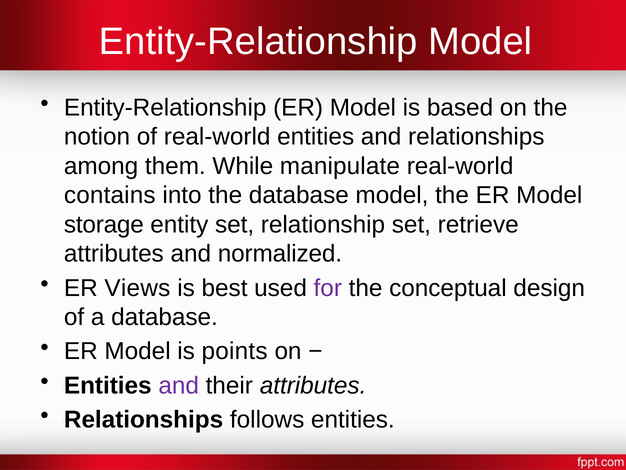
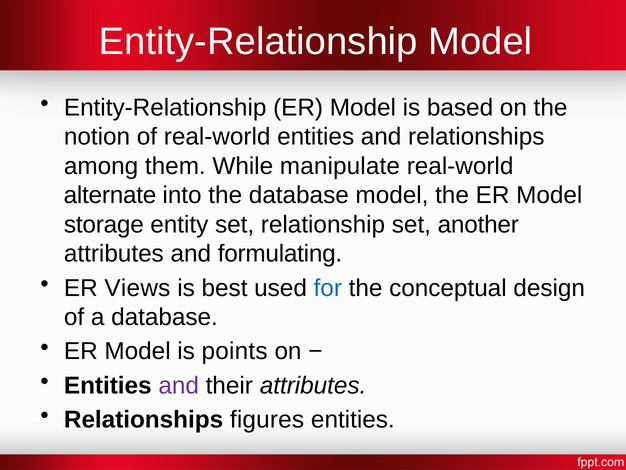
contains: contains -> alternate (110, 195)
retrieve: retrieve -> another (478, 224)
normalized: normalized -> formulating (280, 254)
for colour: purple -> blue (328, 288)
follows: follows -> figures (267, 419)
